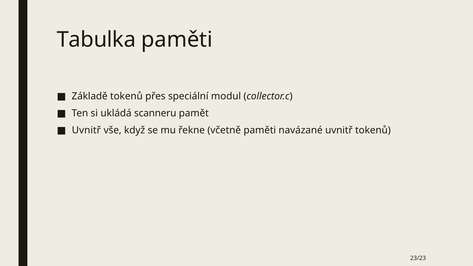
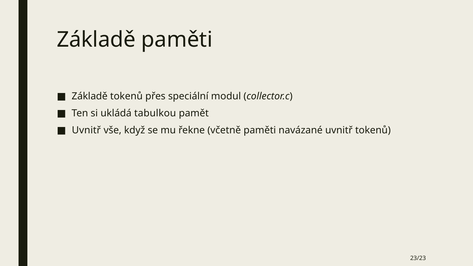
Tabulka: Tabulka -> Základě (96, 40)
scanneru: scanneru -> tabulkou (155, 113)
